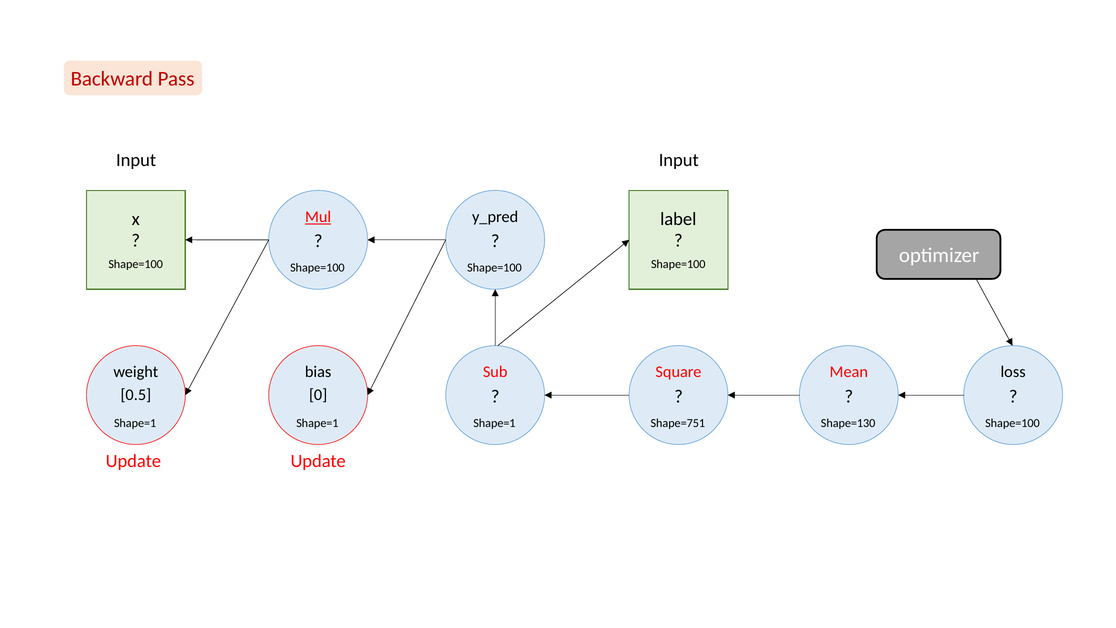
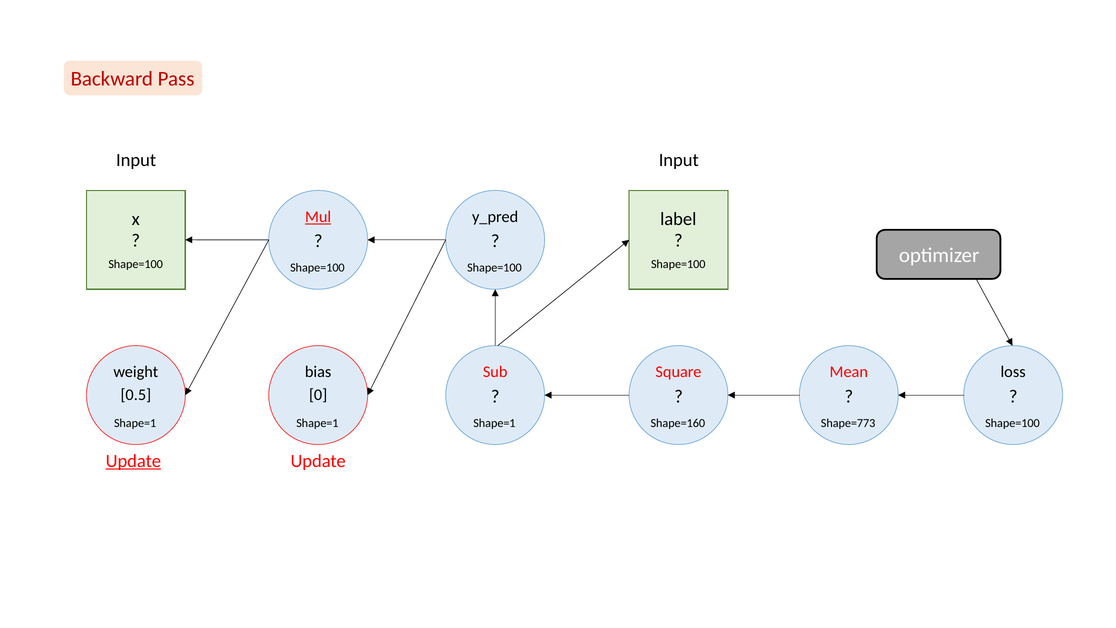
Shape=751: Shape=751 -> Shape=160 (678, 423)
Shape=130: Shape=130 -> Shape=773 (848, 423)
Update underline: none -> present (133, 461)
